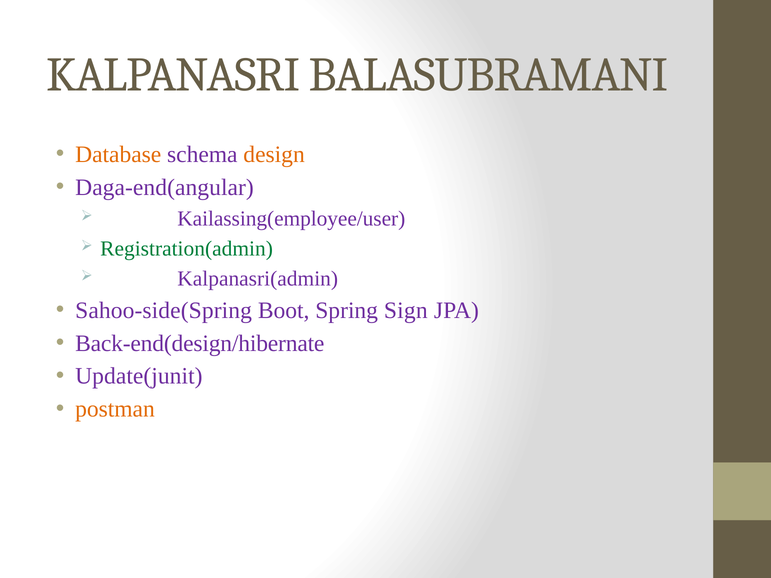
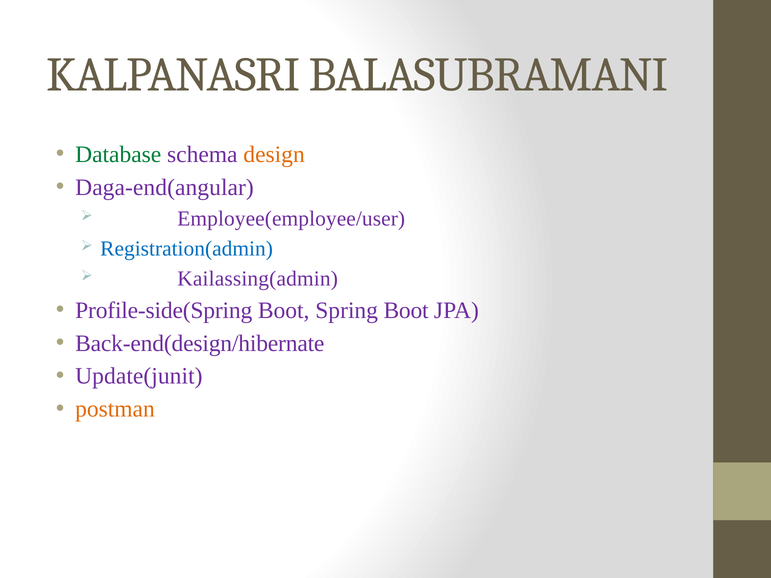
Database colour: orange -> green (118, 155)
Kailassing(employee/user: Kailassing(employee/user -> Employee(employee/user (291, 219)
Registration(admin colour: green -> blue (187, 249)
Kalpanasri(admin: Kalpanasri(admin -> Kailassing(admin (258, 279)
Sahoo-side(Spring: Sahoo-side(Spring -> Profile-side(Spring (164, 310)
Spring Sign: Sign -> Boot (406, 310)
